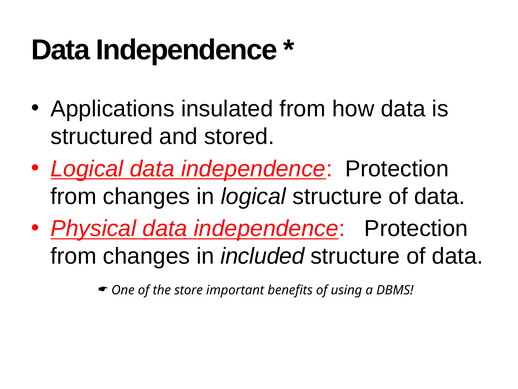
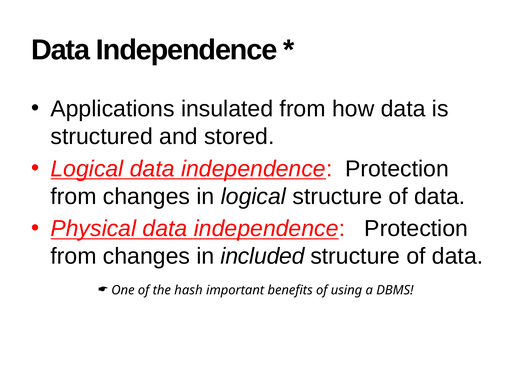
store: store -> hash (188, 290)
